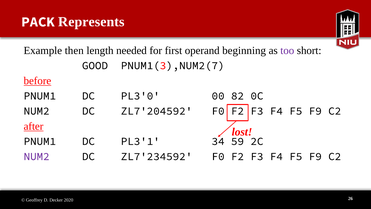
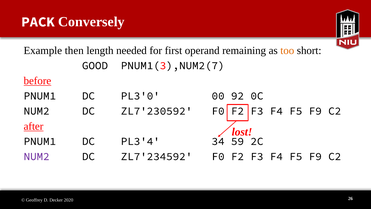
Represents: Represents -> Conversely (91, 22)
beginning: beginning -> remaining (244, 50)
too colour: purple -> orange (287, 50)
82: 82 -> 92 (238, 96)
ZL7'204592: ZL7'204592 -> ZL7'230592 (157, 111)
PL3'1: PL3'1 -> PL3'4 (140, 141)
